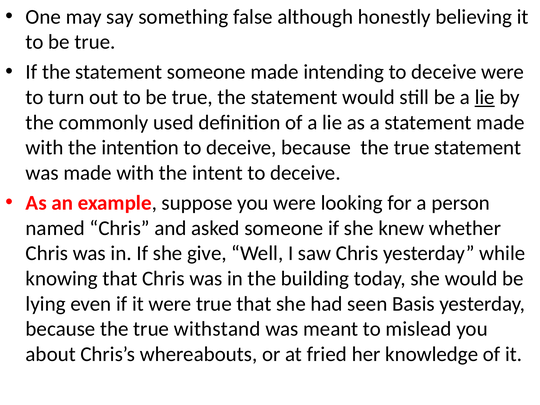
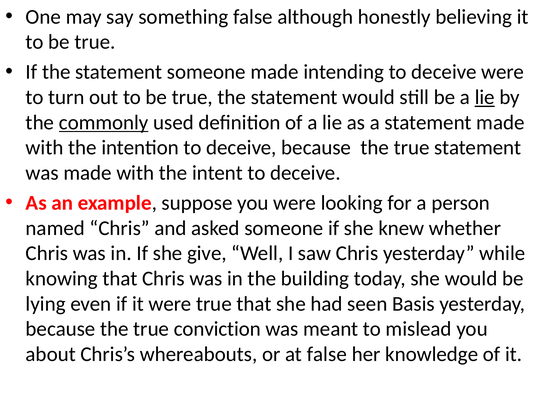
commonly underline: none -> present (104, 122)
withstand: withstand -> conviction (217, 329)
at fried: fried -> false (327, 354)
